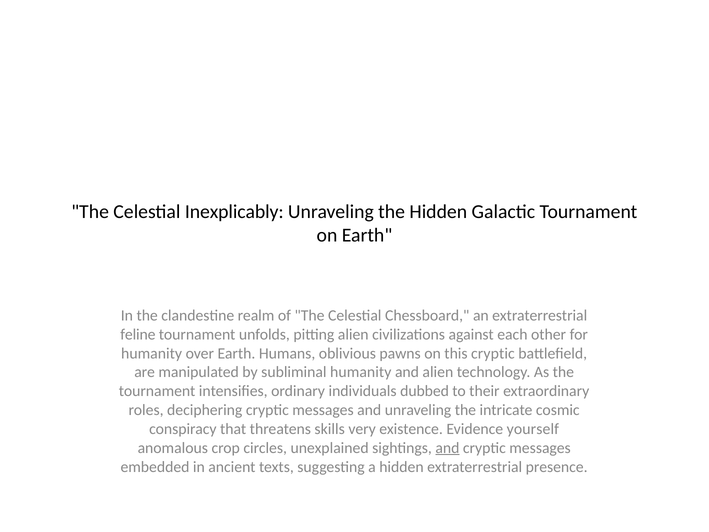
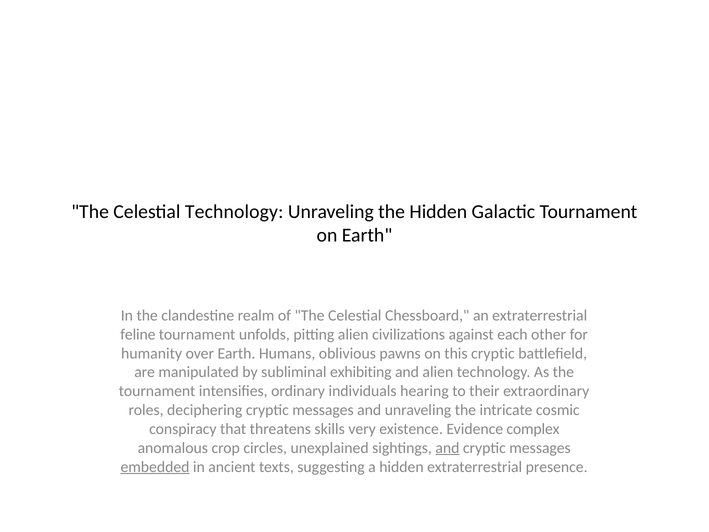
Celestial Inexplicably: Inexplicably -> Technology (234, 212)
subliminal humanity: humanity -> exhibiting (361, 372)
dubbed: dubbed -> hearing (424, 391)
yourself: yourself -> complex (533, 429)
embedded underline: none -> present (155, 467)
